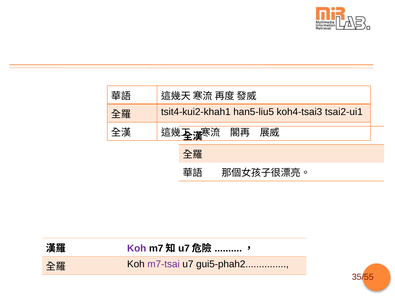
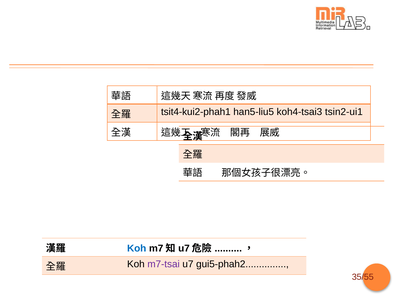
tsit4-kui2-khah1: tsit4-kui2-khah1 -> tsit4-kui2-phah1 (196, 112)
tsai2-ui1: tsai2-ui1 -> tsin2-ui1 (344, 112)
Koh colour: purple -> blue (137, 249)
